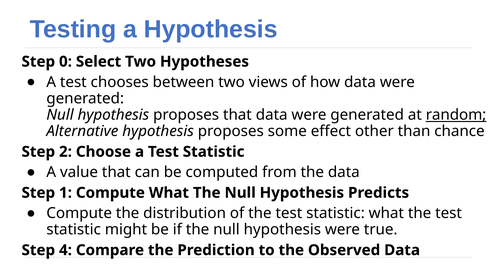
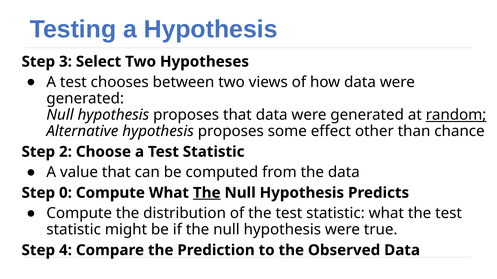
0: 0 -> 3 (65, 62)
1: 1 -> 0 (65, 193)
The underline: none -> present (207, 193)
